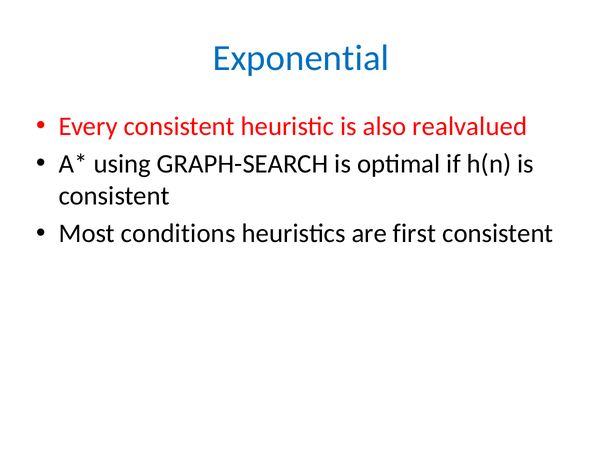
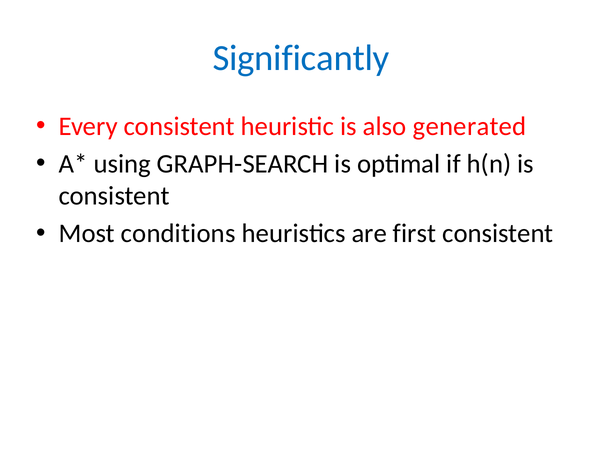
Exponential: Exponential -> Significantly (301, 58)
realvalued: realvalued -> generated (470, 126)
